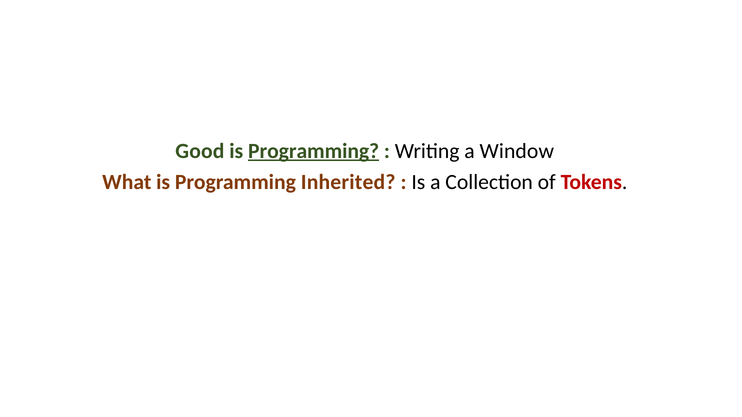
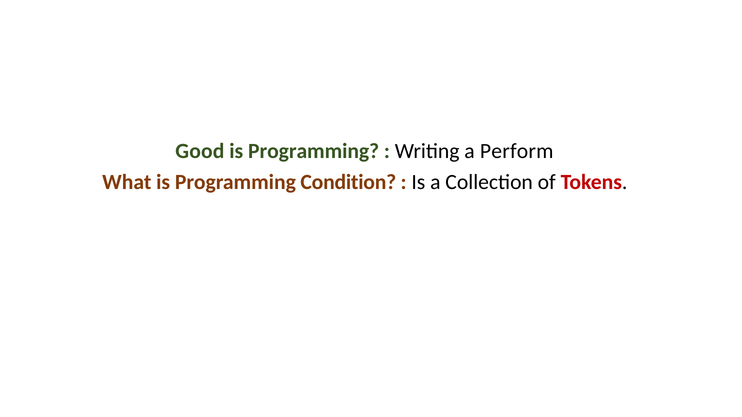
Programming underline: present -> none (314, 151)
Window: Window -> Perform (517, 151)
Inherited: Inherited -> Condition (348, 182)
